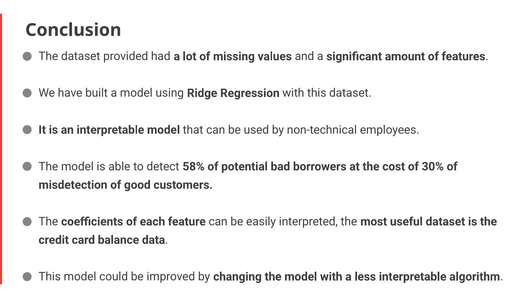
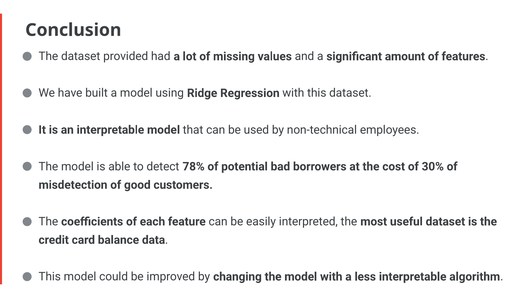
58%: 58% -> 78% (194, 166)
